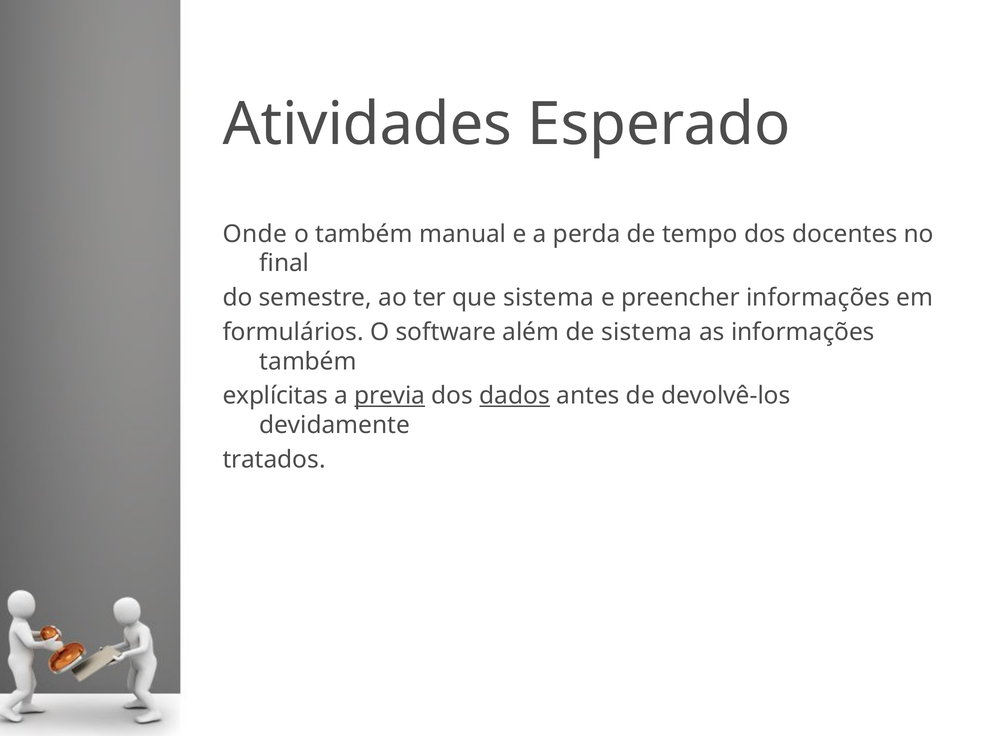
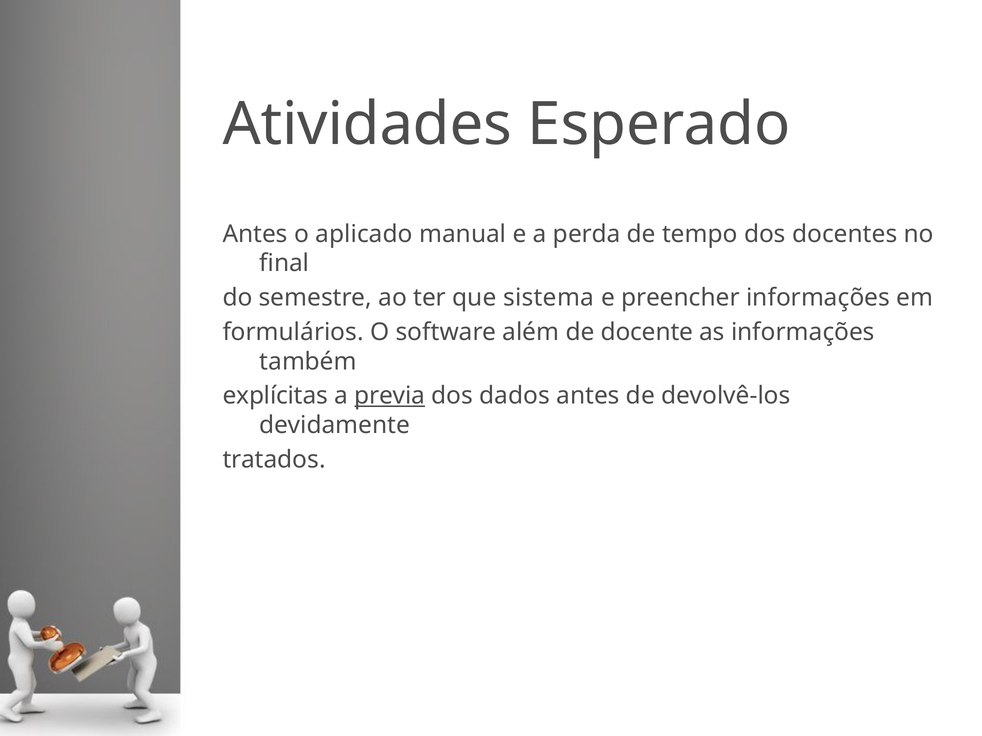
Onde: Onde -> Antes (255, 234)
o também: também -> aplicado (364, 234)
de sistema: sistema -> docente (647, 332)
dados underline: present -> none (515, 396)
